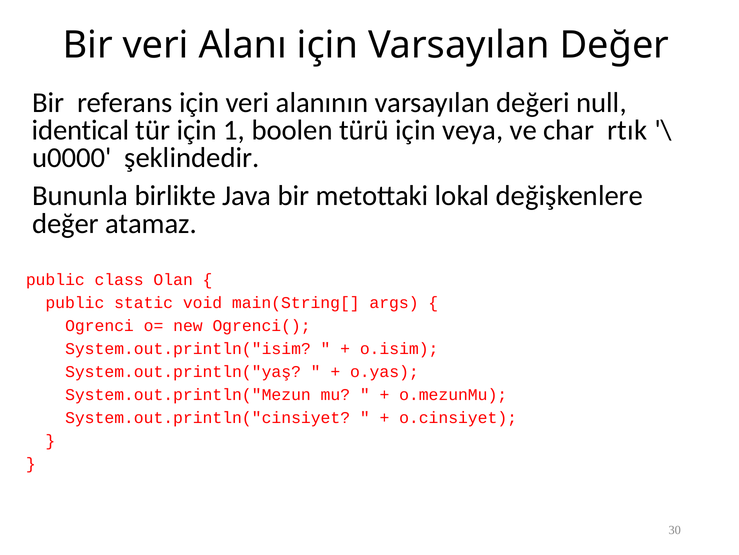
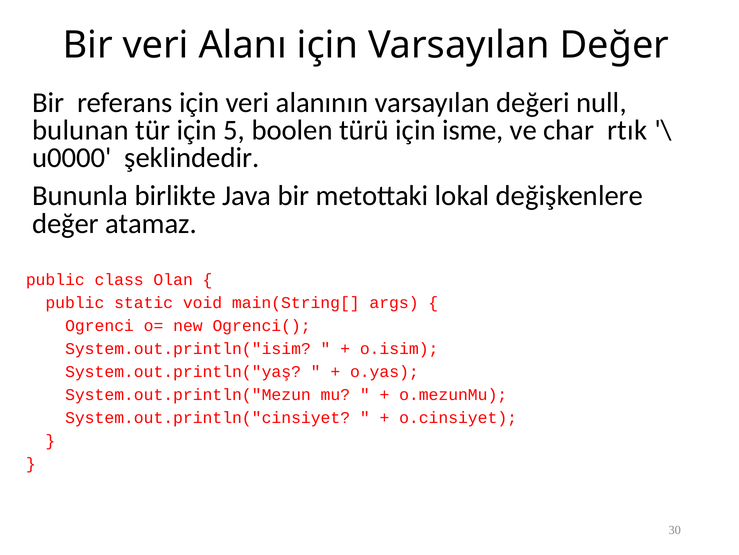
identical: identical -> bulunan (80, 130)
1: 1 -> 5 (234, 130)
veya: veya -> isme (473, 130)
